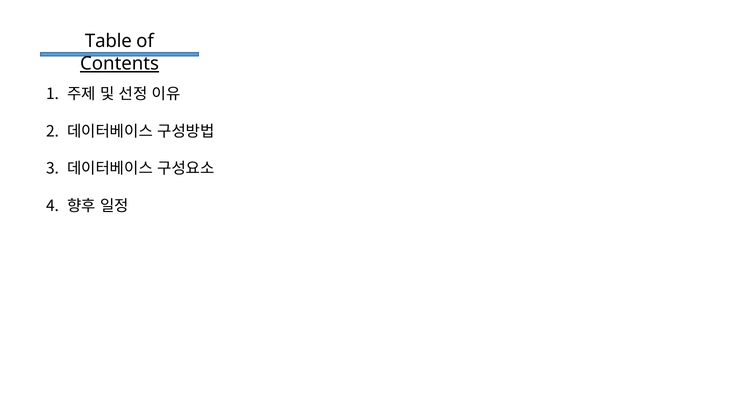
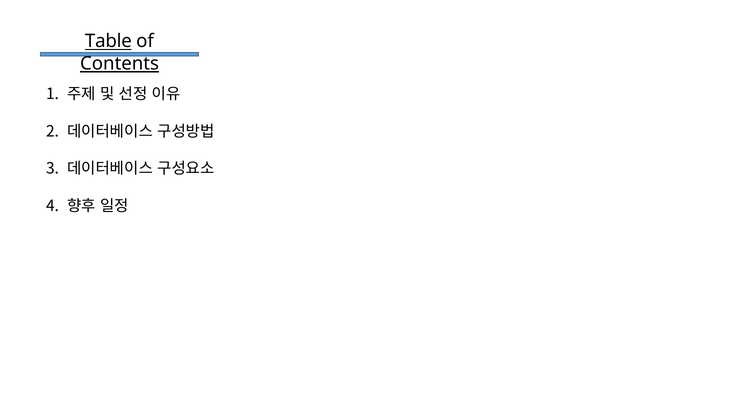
Table underline: none -> present (108, 41)
